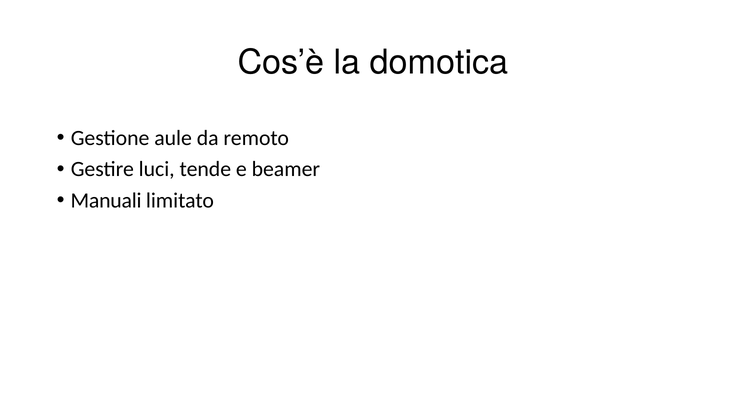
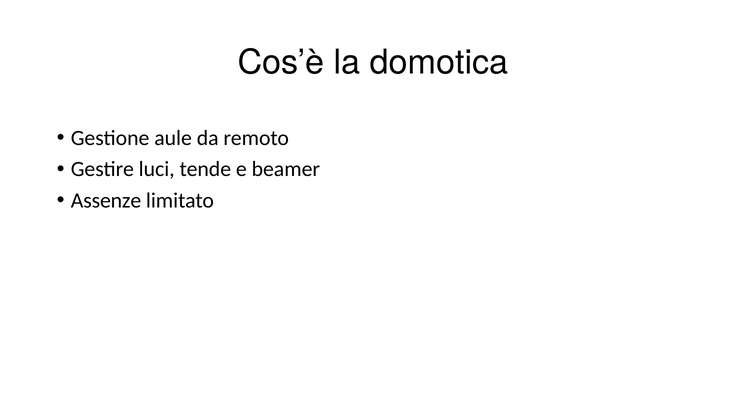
Manuali: Manuali -> Assenze (106, 201)
